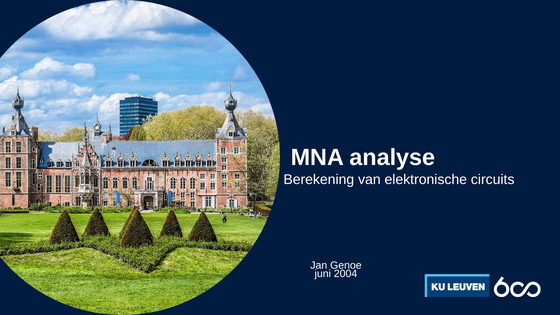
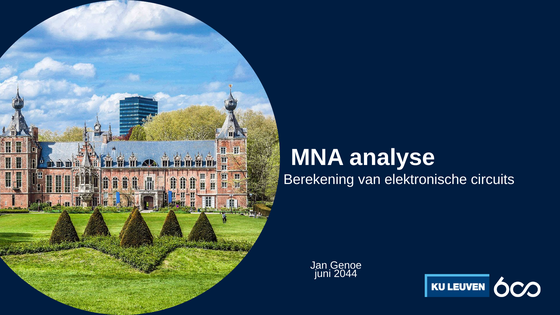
2004: 2004 -> 2044 (346, 274)
